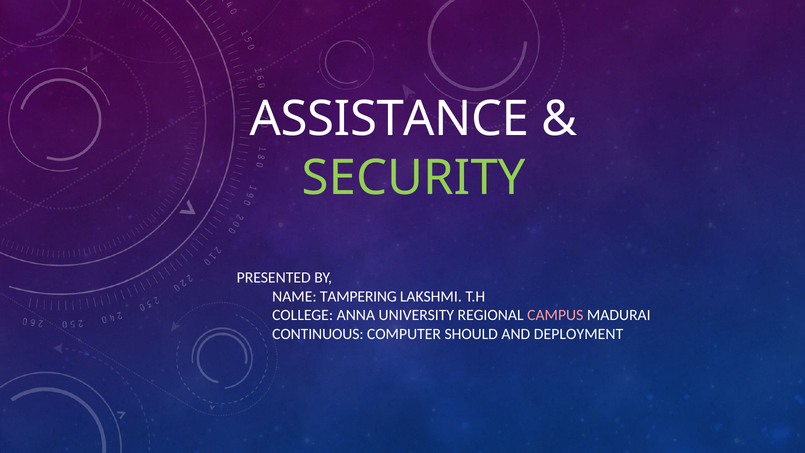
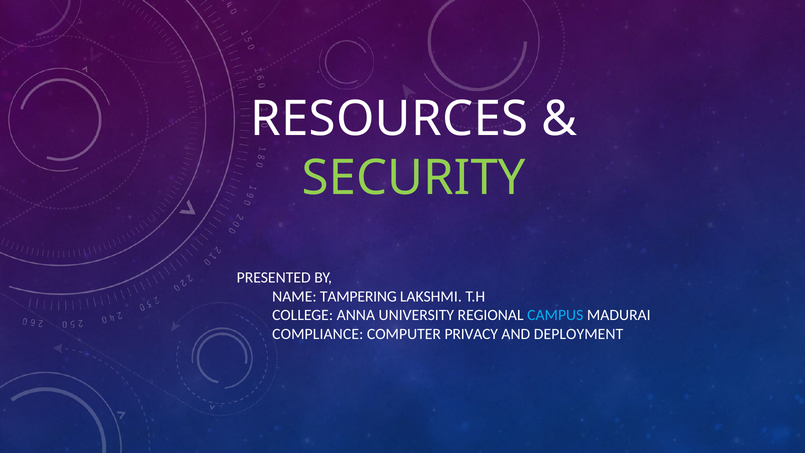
ASSISTANCE: ASSISTANCE -> RESOURCES (389, 119)
CAMPUS colour: pink -> light blue (555, 315)
CONTINUOUS: CONTINUOUS -> COMPLIANCE (318, 334)
SHOULD: SHOULD -> PRIVACY (471, 334)
